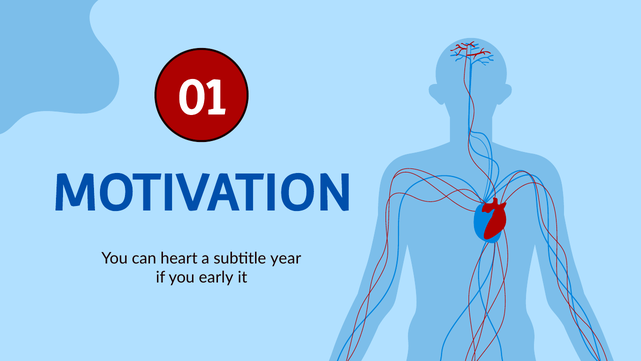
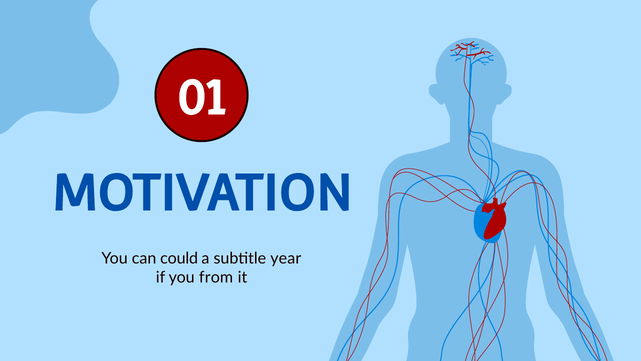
heart: heart -> could (179, 258)
early: early -> from (216, 277)
